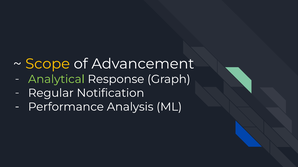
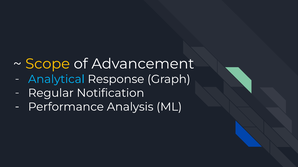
Analytical colour: light green -> light blue (56, 79)
